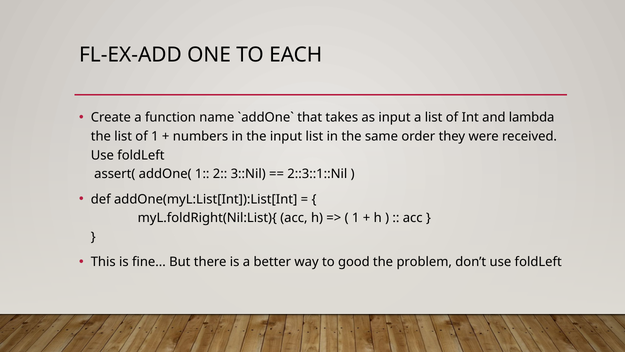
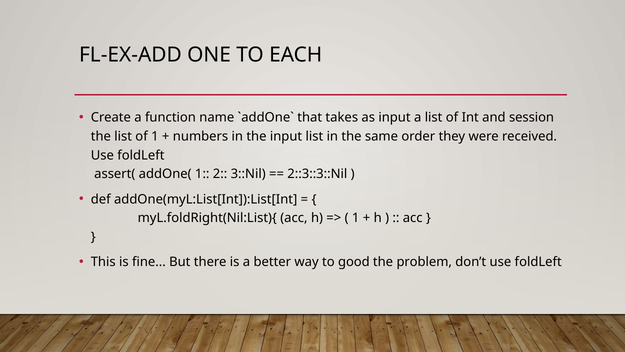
lambda: lambda -> session (532, 118)
2::3::1::Nil: 2::3::1::Nil -> 2::3::3::Nil (317, 174)
